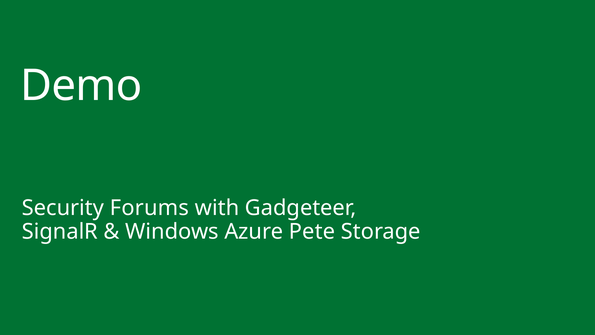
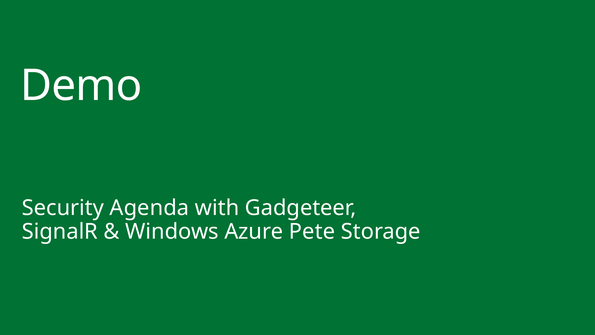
Forums: Forums -> Agenda (149, 208)
